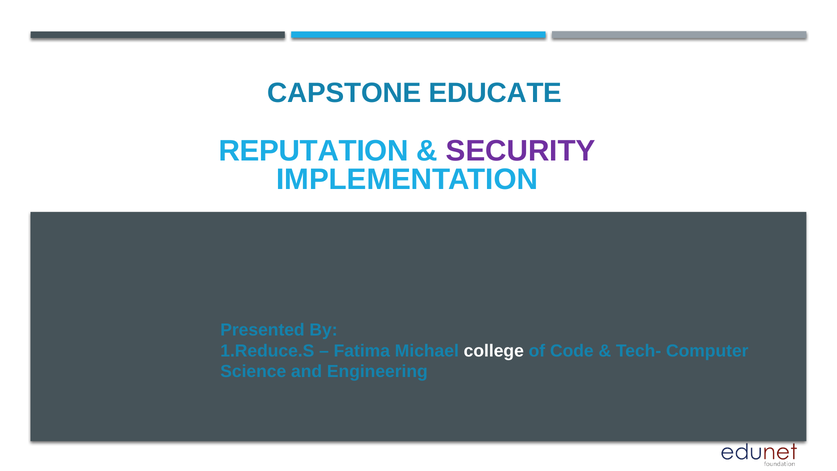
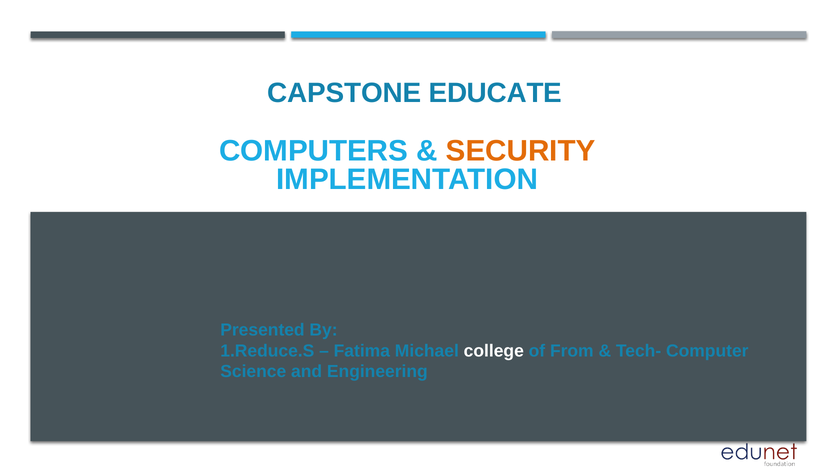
REPUTATION: REPUTATION -> COMPUTERS (314, 151)
SECURITY colour: purple -> orange (521, 151)
Code: Code -> From (572, 351)
